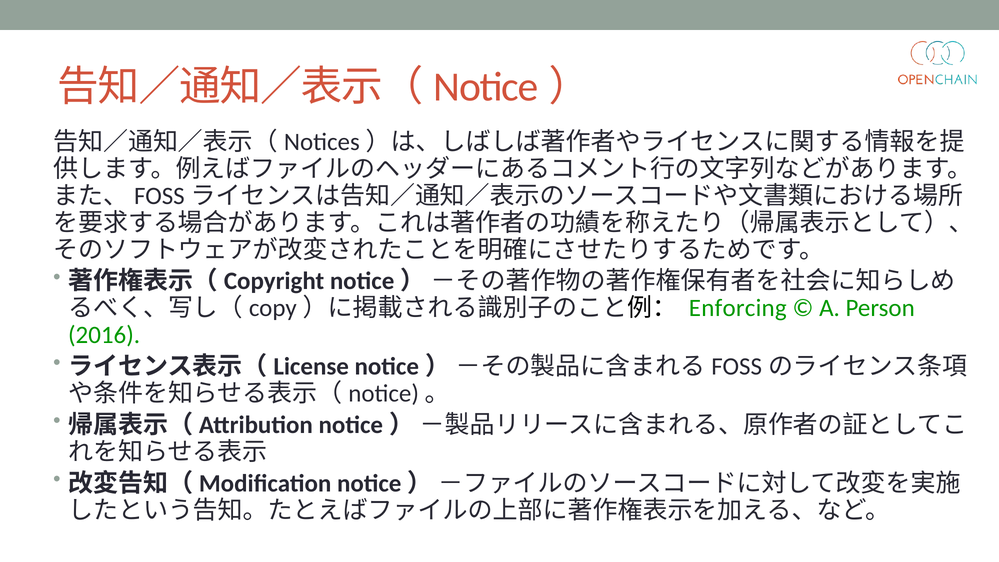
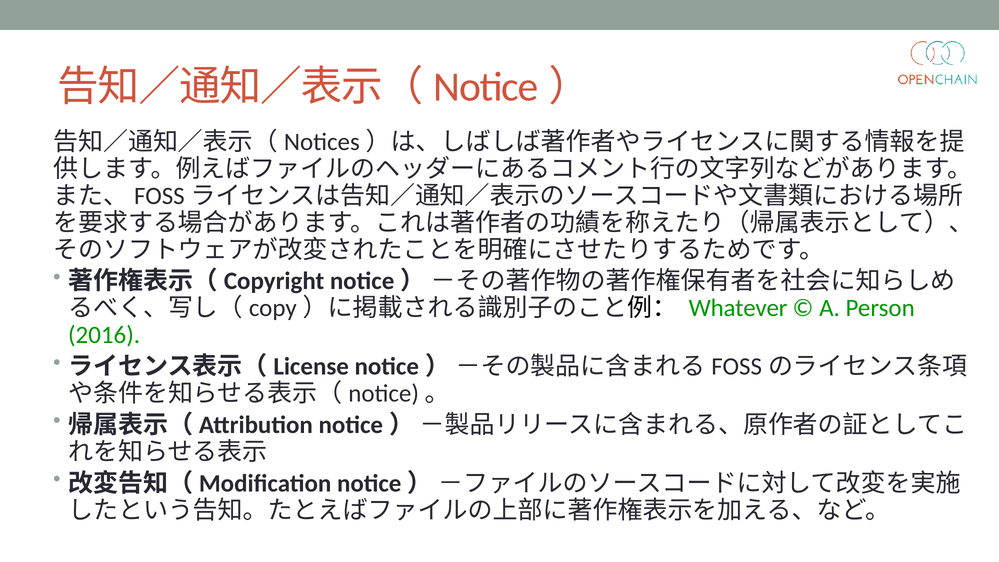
Enforcing: Enforcing -> Whatever (738, 308)
